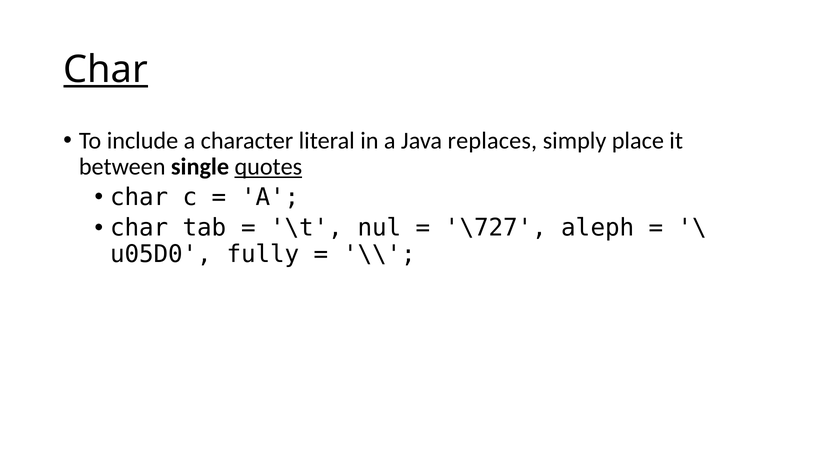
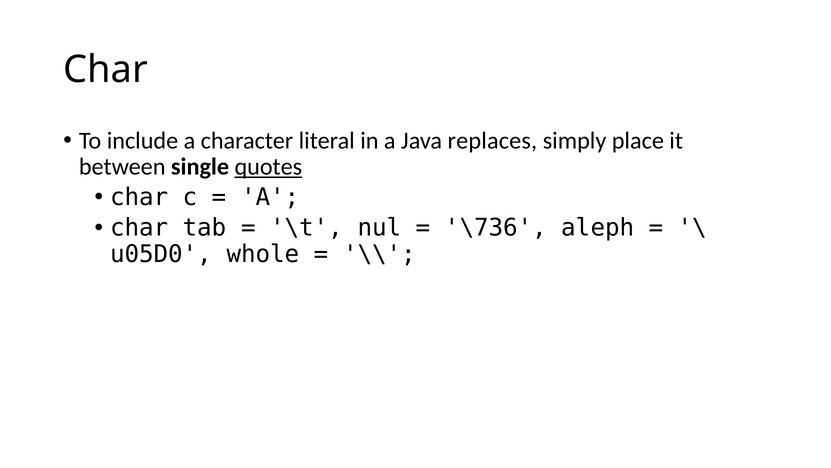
Char underline: present -> none (106, 70)
\727: \727 -> \736 (496, 228)
fully: fully -> whole (263, 254)
